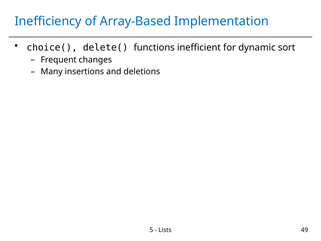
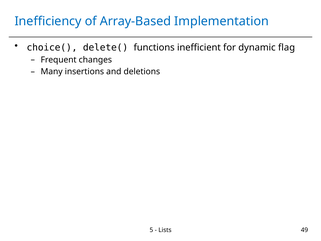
sort: sort -> flag (287, 47)
